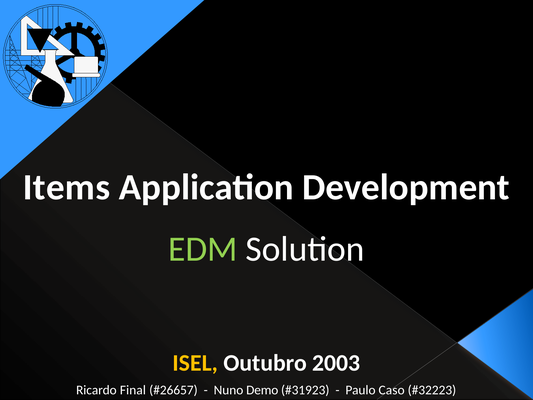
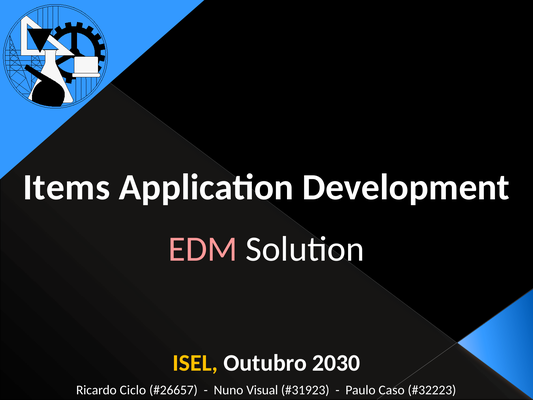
EDM colour: light green -> pink (203, 249)
2003: 2003 -> 2030 (336, 363)
Final: Final -> Ciclo (133, 390)
Demo: Demo -> Visual (262, 390)
